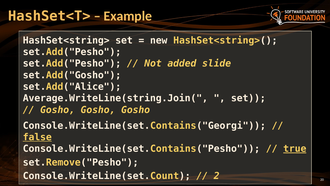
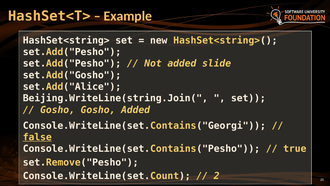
Average.WriteLine(string.Join(: Average.WriteLine(string.Join( -> Beijing.WriteLine(string.Join( (115, 98)
Gosho: Gosho -> Added (136, 110)
true underline: present -> none (295, 148)
